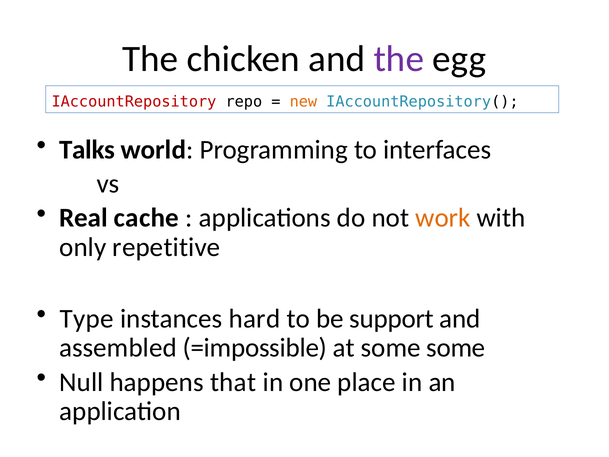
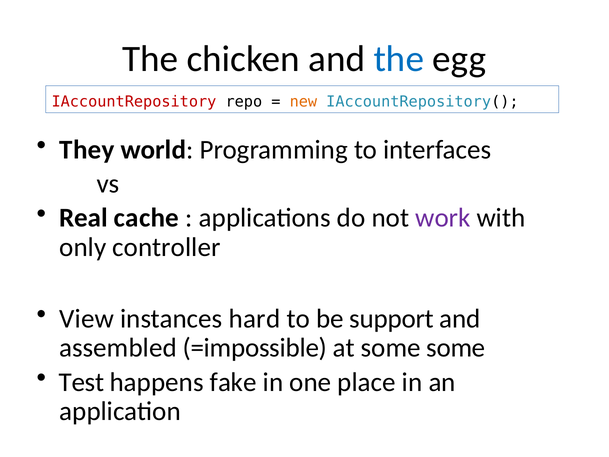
the colour: purple -> blue (399, 59)
Talks: Talks -> They (87, 150)
work colour: orange -> purple (443, 218)
repetitive: repetitive -> controller (166, 247)
Type: Type -> View (87, 319)
Null: Null -> Test (82, 382)
that: that -> fake (233, 382)
